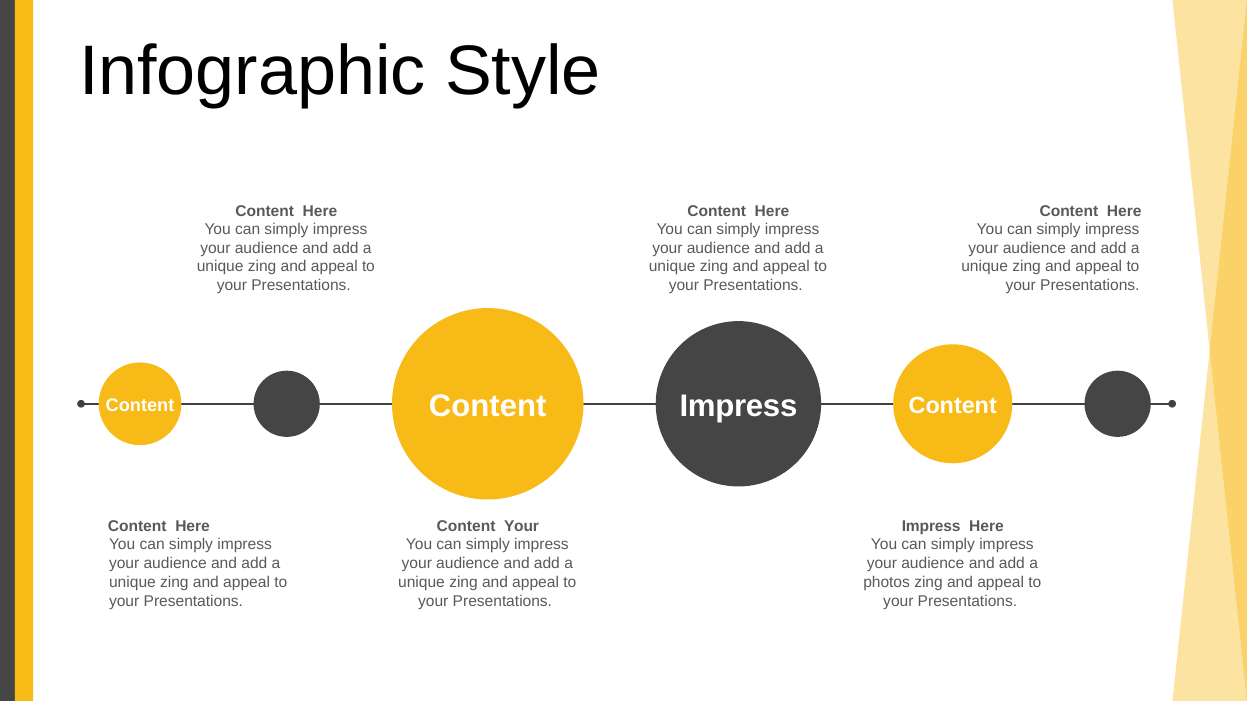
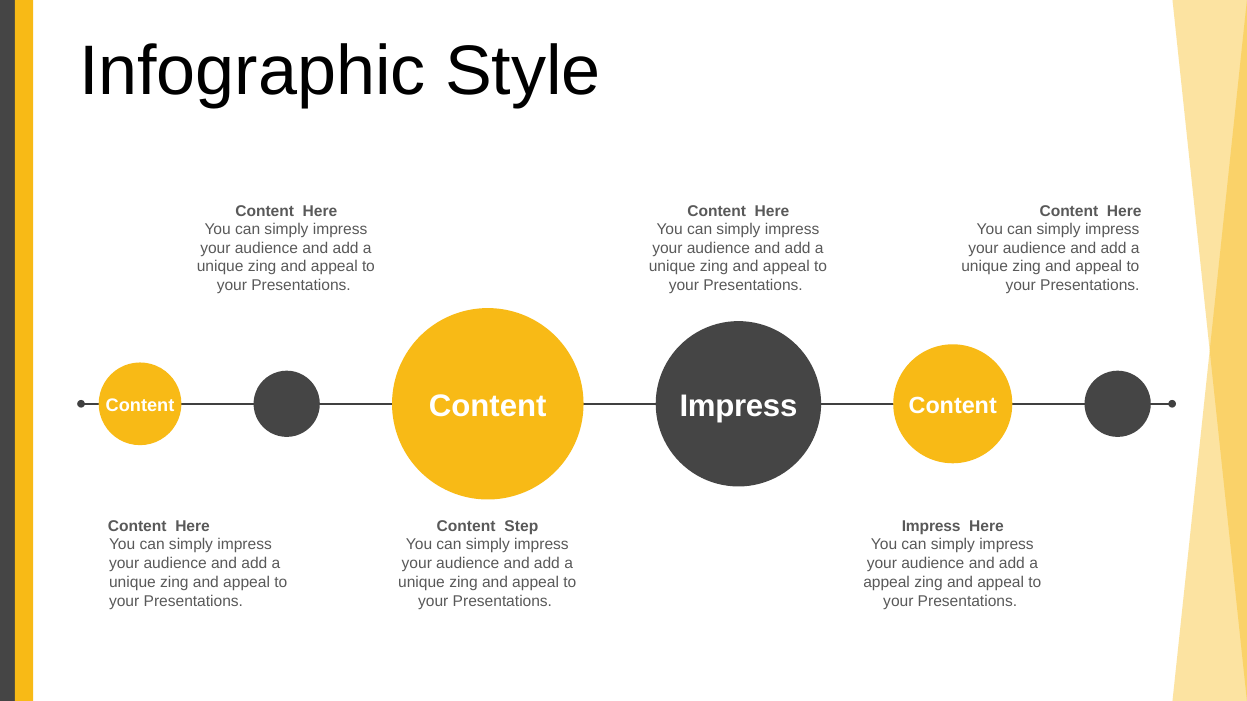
Content Your: Your -> Step (521, 527)
photos: photos -> appeal (887, 583)
